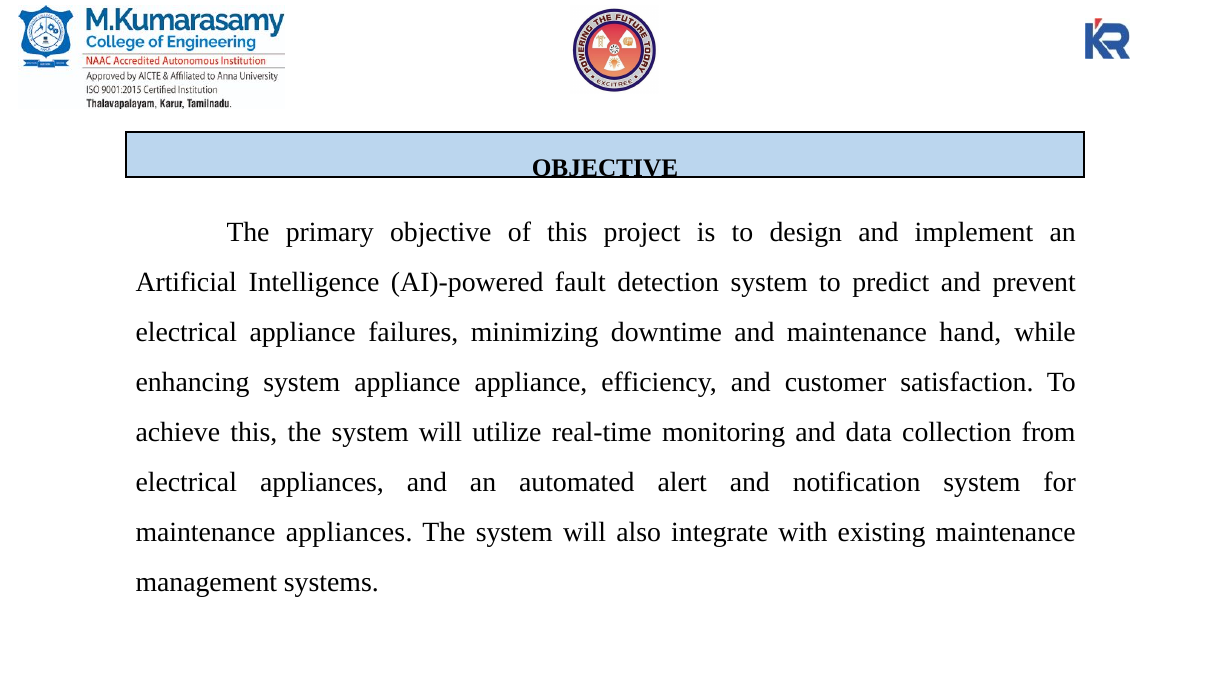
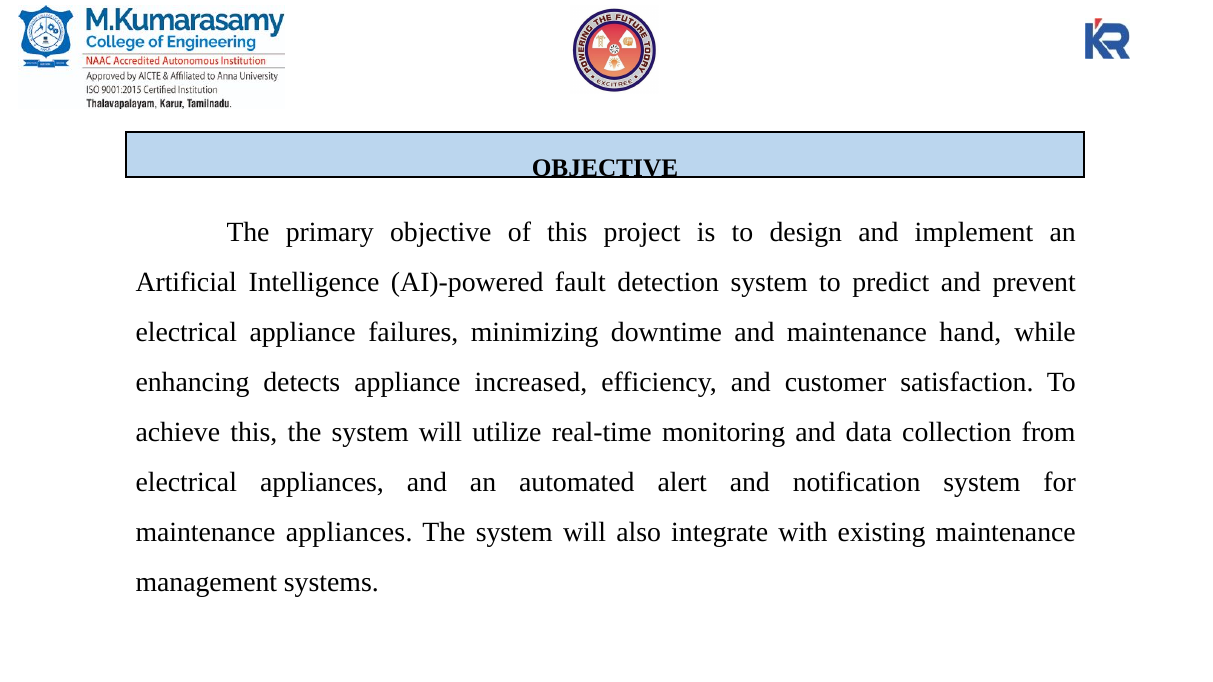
enhancing system: system -> detects (302, 383)
appliance appliance: appliance -> increased (531, 383)
